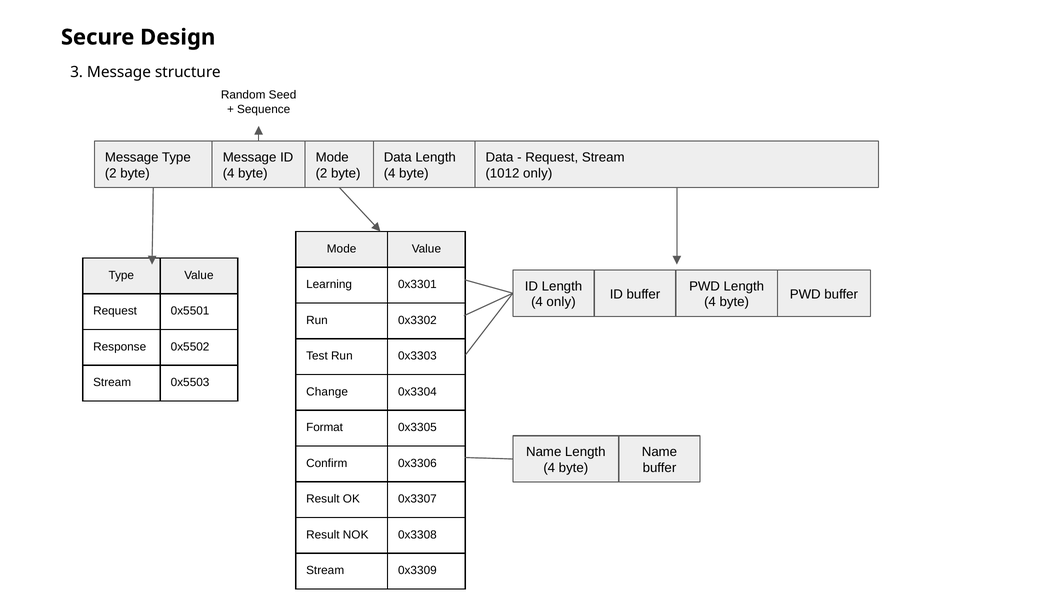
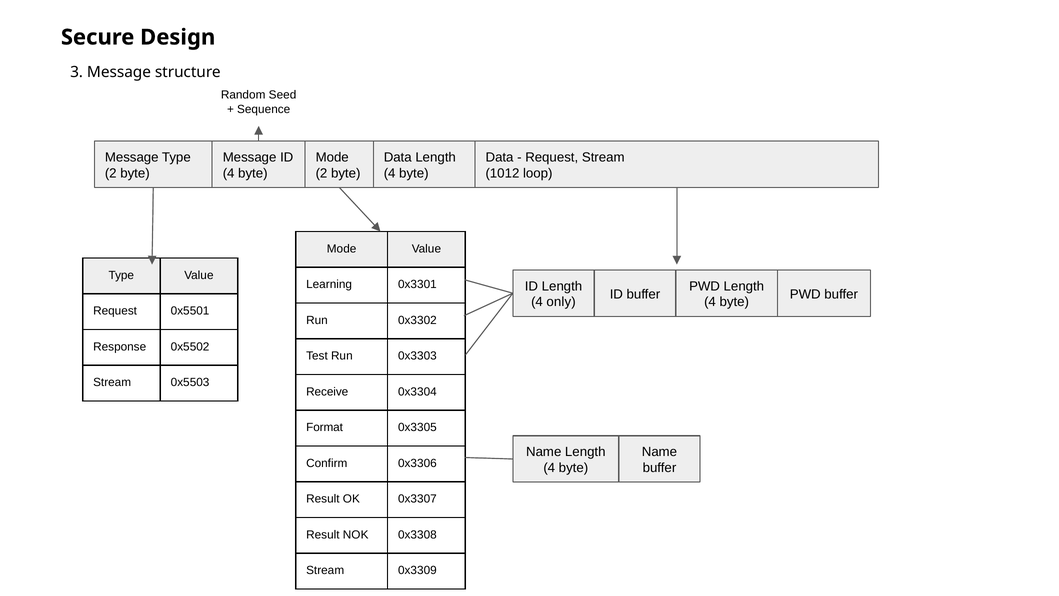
1012 only: only -> loop (538, 173)
Change: Change -> Receive (327, 392)
